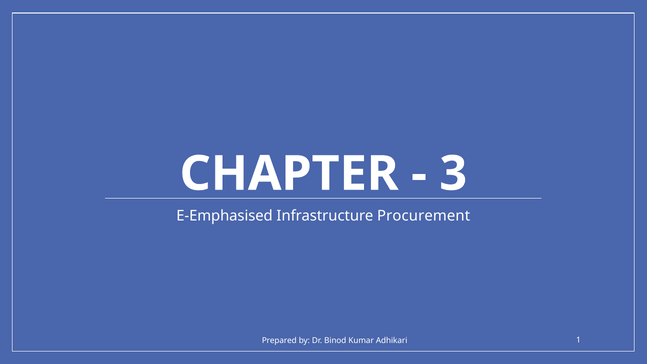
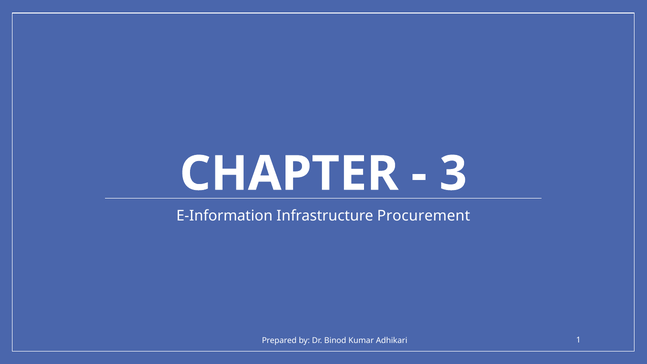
E-Emphasised: E-Emphasised -> E-Information (224, 216)
